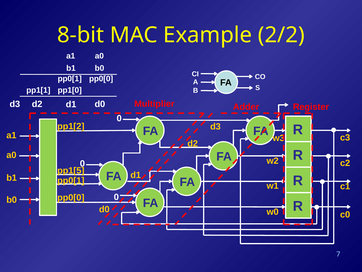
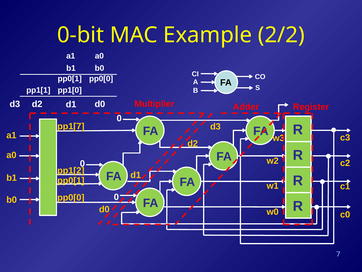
8-bit: 8-bit -> 0-bit (81, 35)
pp1[2: pp1[2 -> pp1[7 (71, 126)
pp1[5: pp1[5 -> pp1[2 (71, 170)
